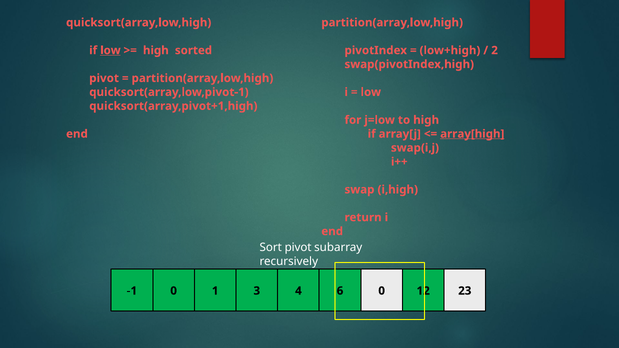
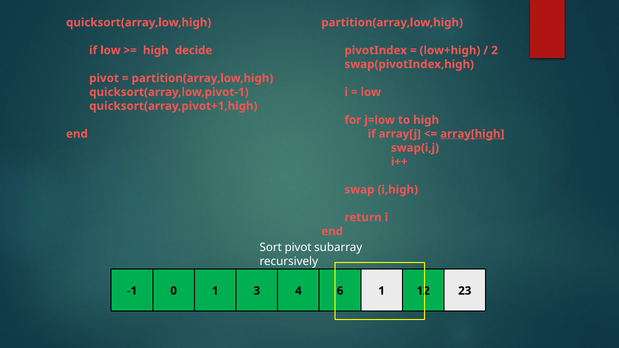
low underline: present -> none (110, 50)
sorted: sorted -> decide (193, 50)
6 0: 0 -> 1 (382, 291)
